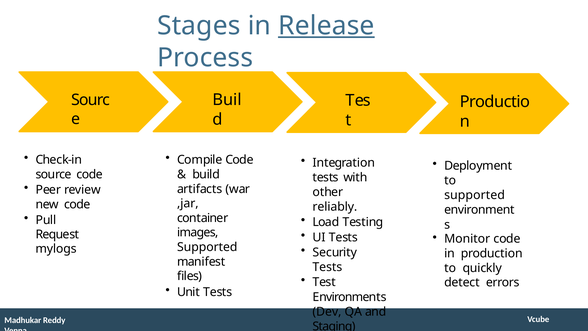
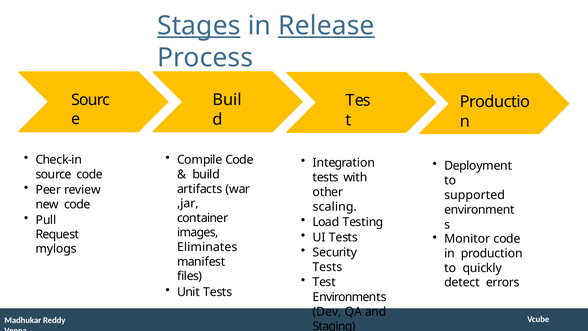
Stages underline: none -> present (199, 26)
reliably: reliably -> scaling (335, 207)
Supported: Supported -> Eliminates (207, 247)
